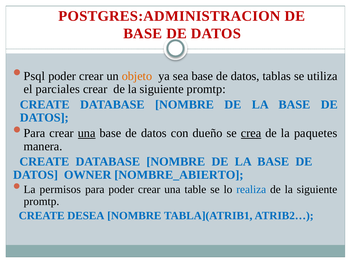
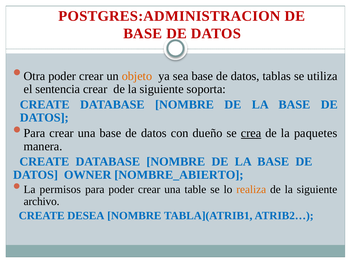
Psql: Psql -> Otra (34, 76)
parciales: parciales -> sentencia (58, 89)
promtp: promtp -> soporta (206, 89)
una underline: present -> none (87, 133)
realiza colour: blue -> orange (251, 190)
promtp: promtp -> archivo (42, 202)
